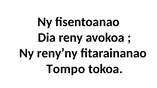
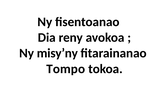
reny’ny: reny’ny -> misy’ny (57, 53)
